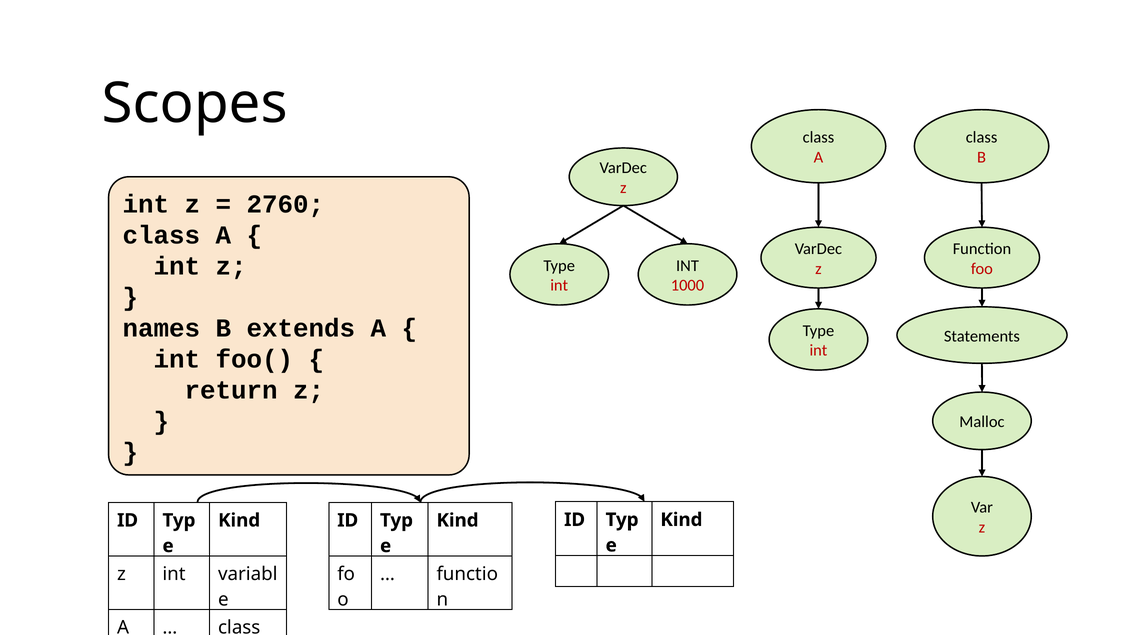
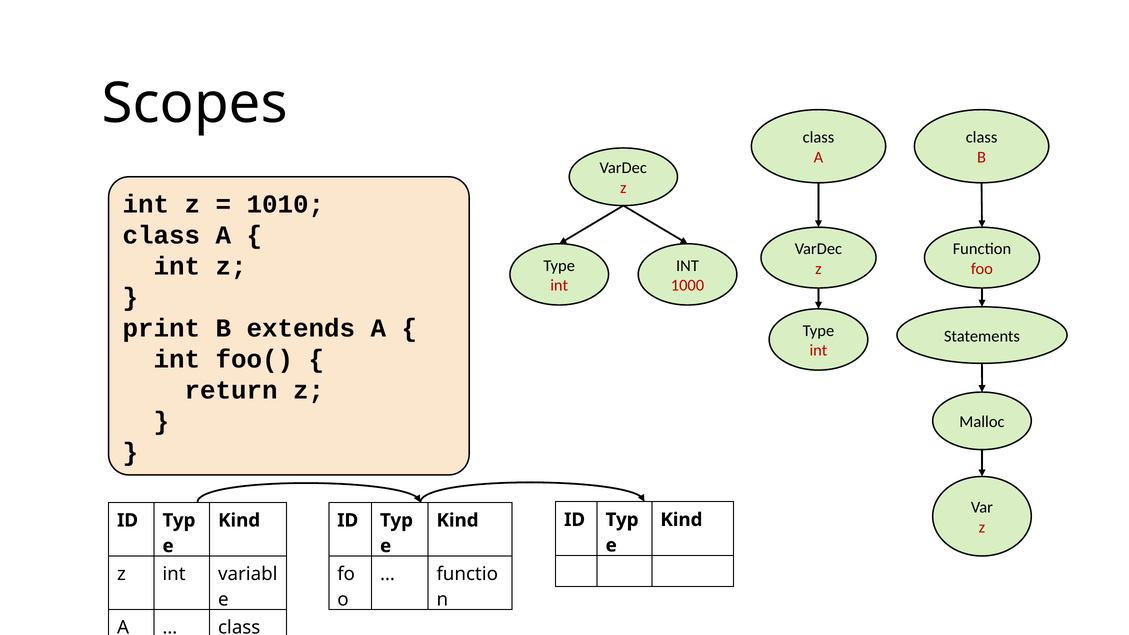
2760: 2760 -> 1010 (285, 204)
names: names -> print (162, 328)
